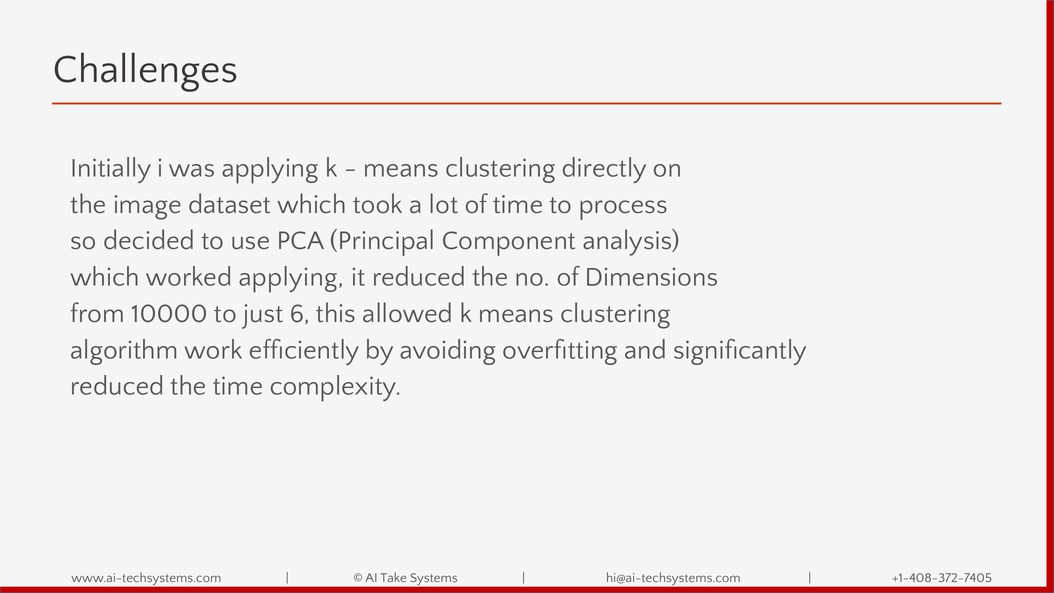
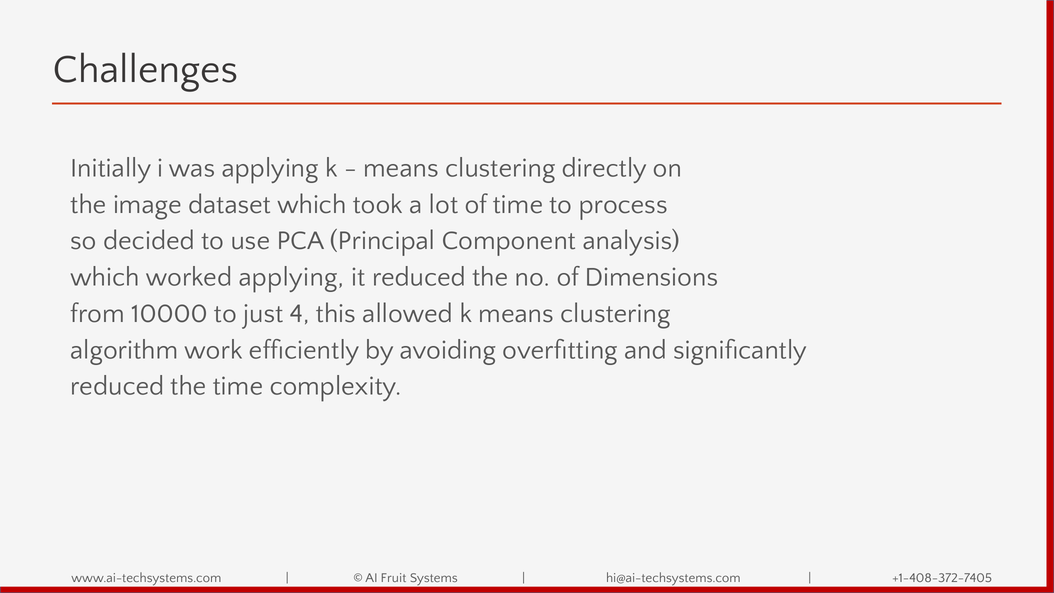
6: 6 -> 4 (300, 313)
Take: Take -> Fruit (393, 578)
